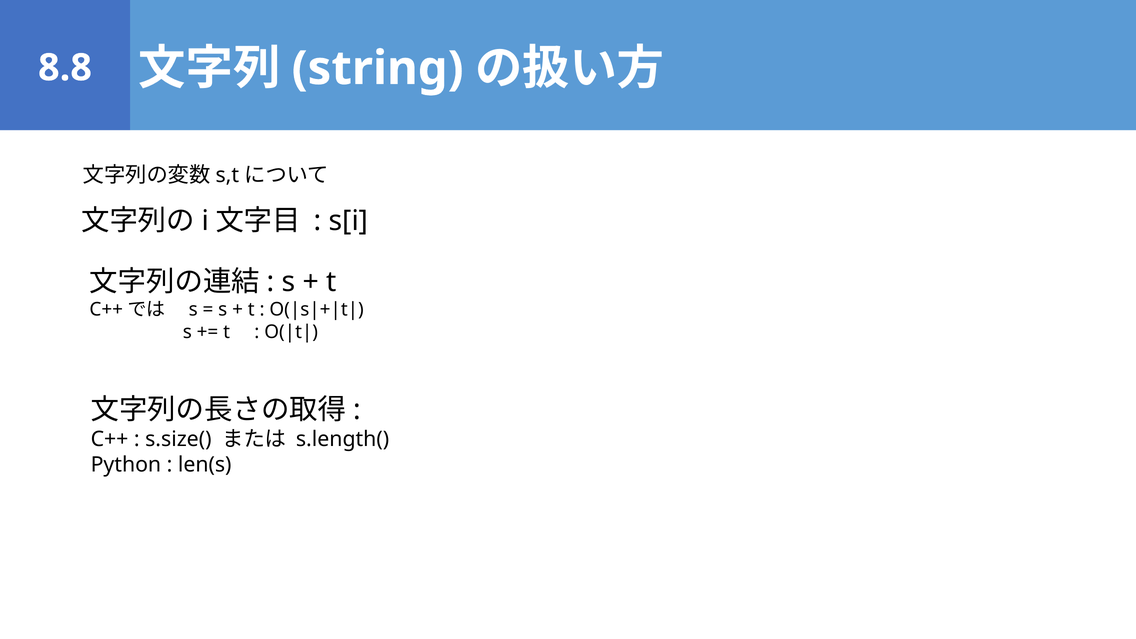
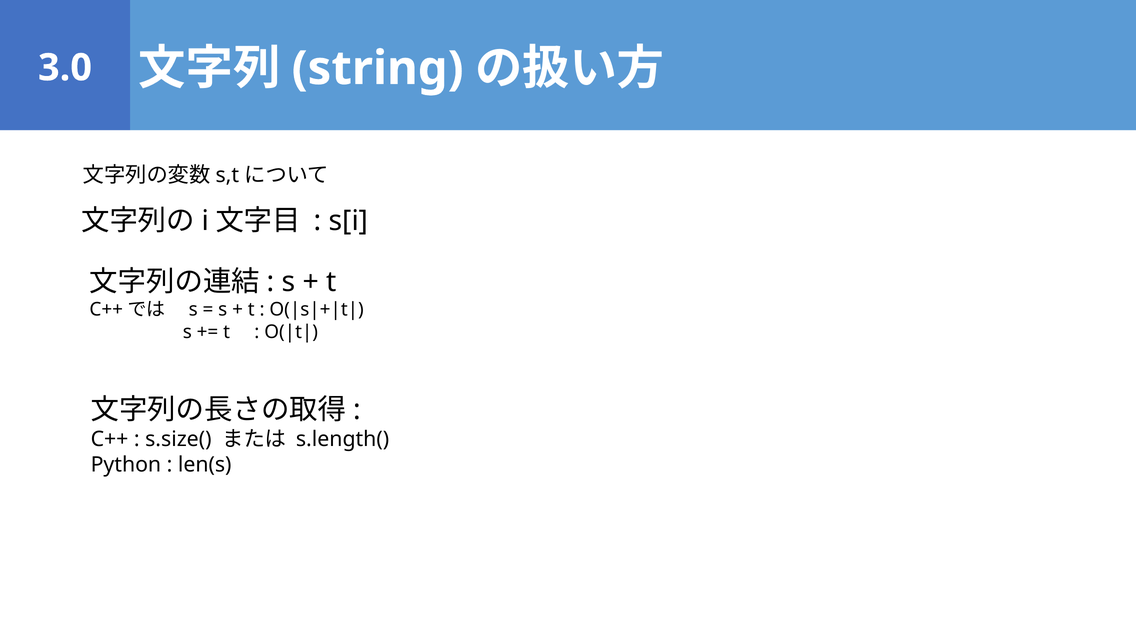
8.8: 8.8 -> 3.0 (65, 68)
